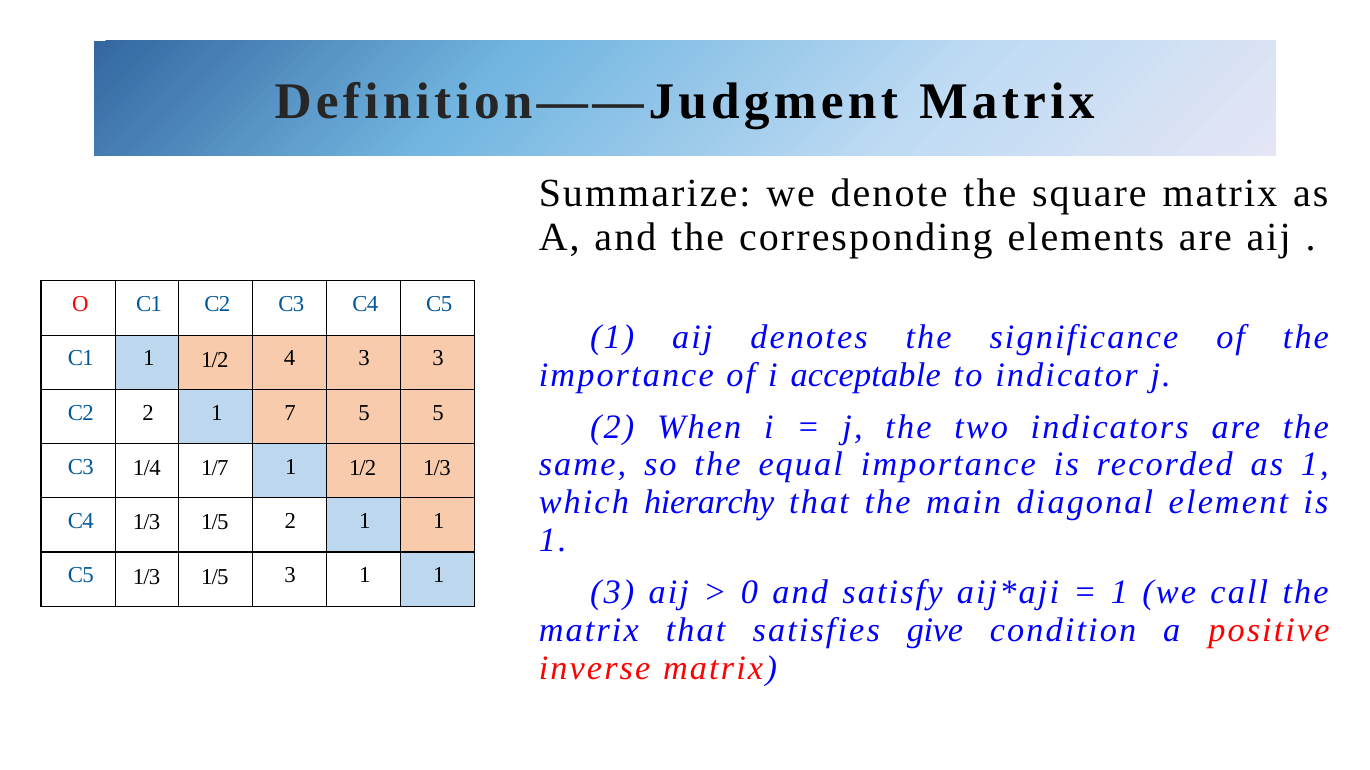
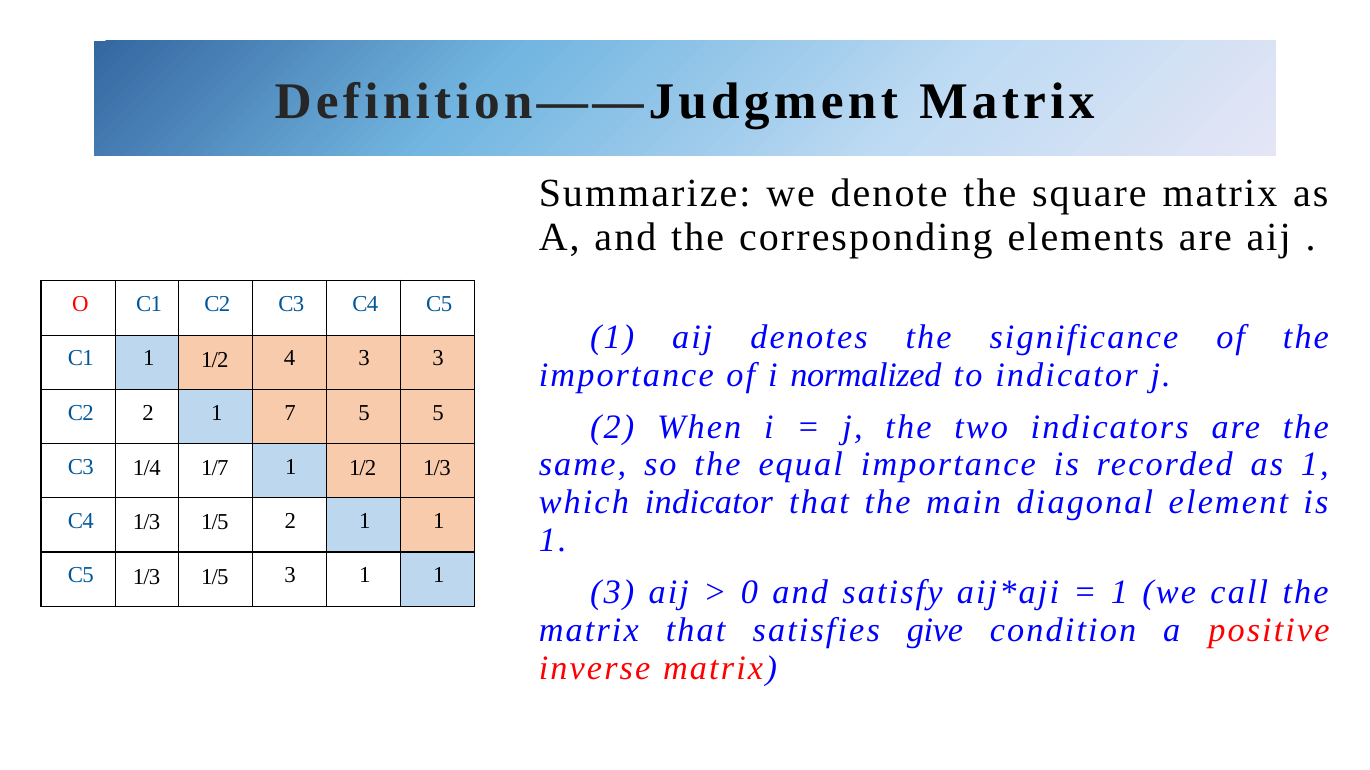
acceptable: acceptable -> normalized (866, 375)
which hierarchy: hierarchy -> indicator (709, 503)
